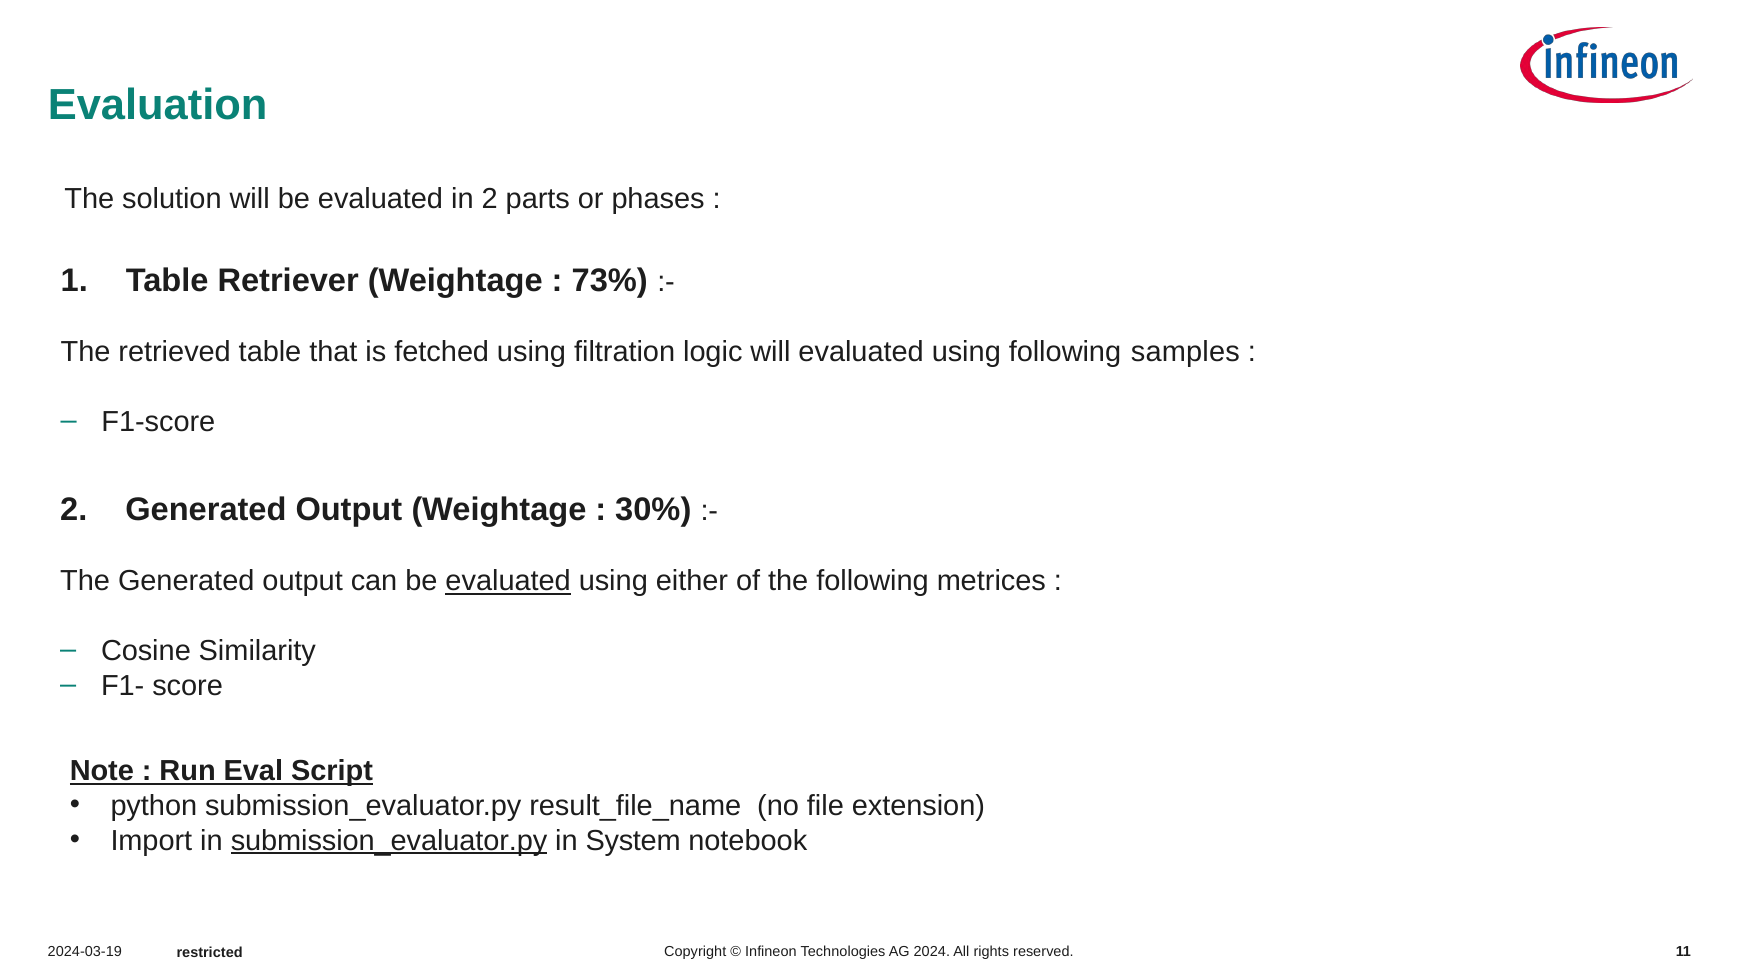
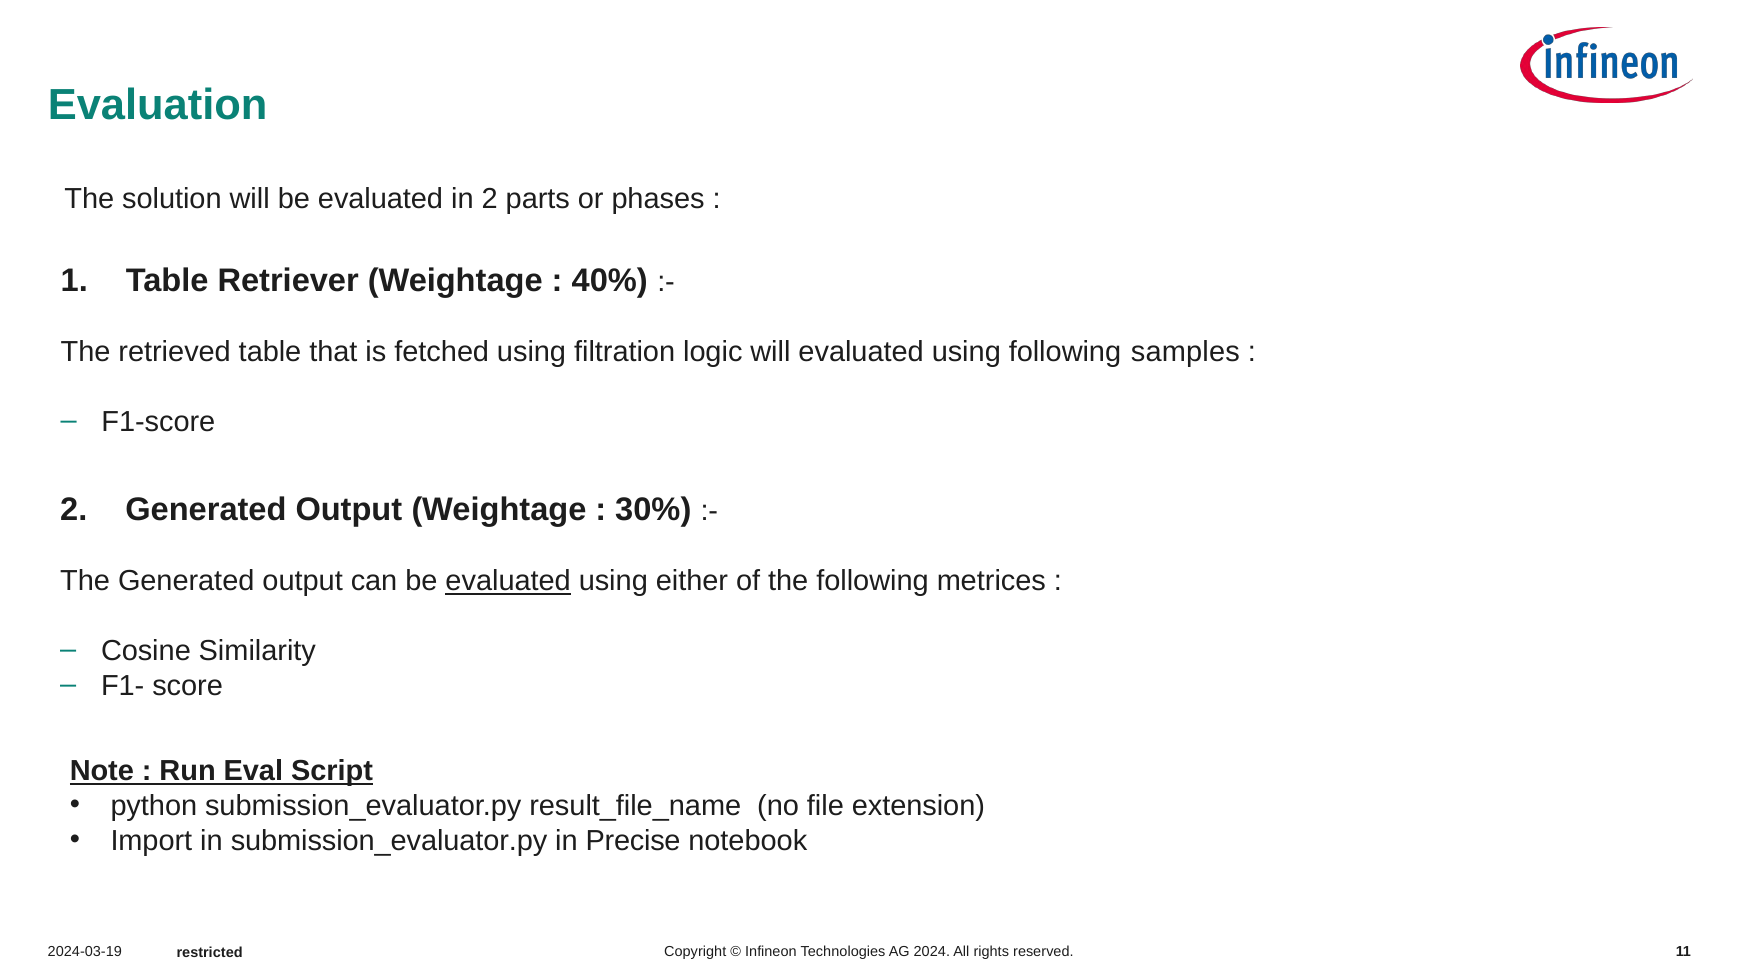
73%: 73% -> 40% (610, 281)
submission_evaluator.py underline: present -> none (389, 841)
System: System -> Precise (633, 841)
